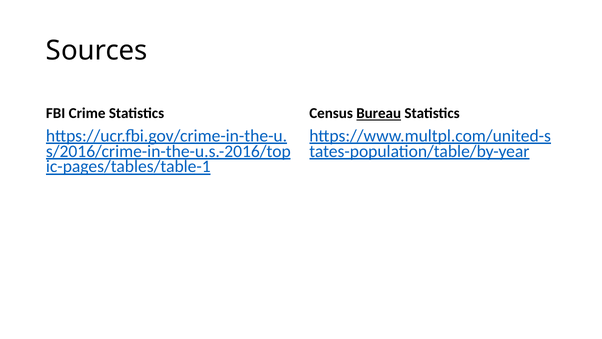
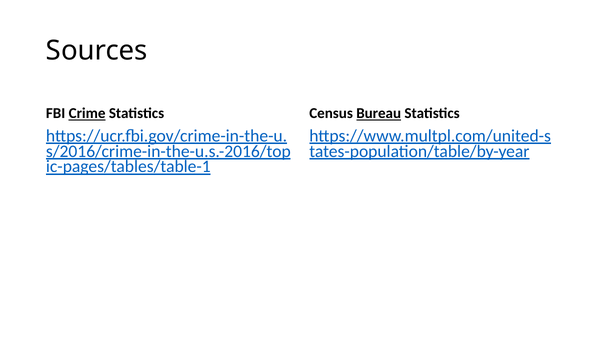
Crime underline: none -> present (87, 113)
